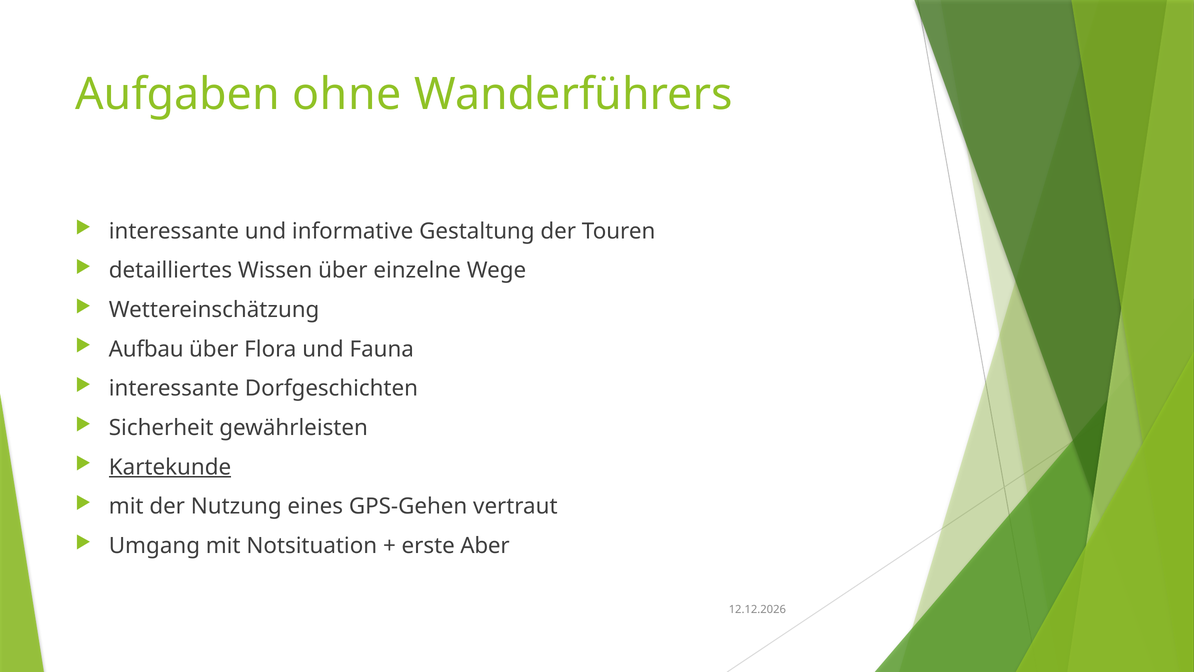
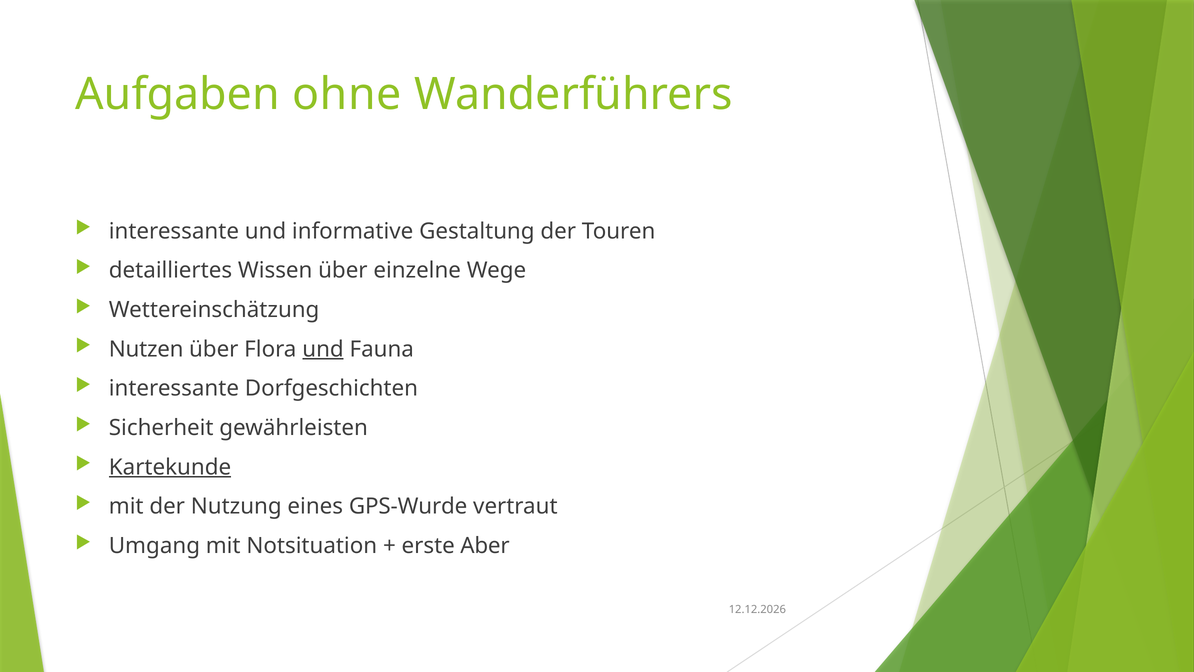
Aufbau: Aufbau -> Nutzen (146, 349)
und underline: none -> present (323, 349)
GPS-Gehen: GPS-Gehen -> GPS-Wurde (408, 506)
